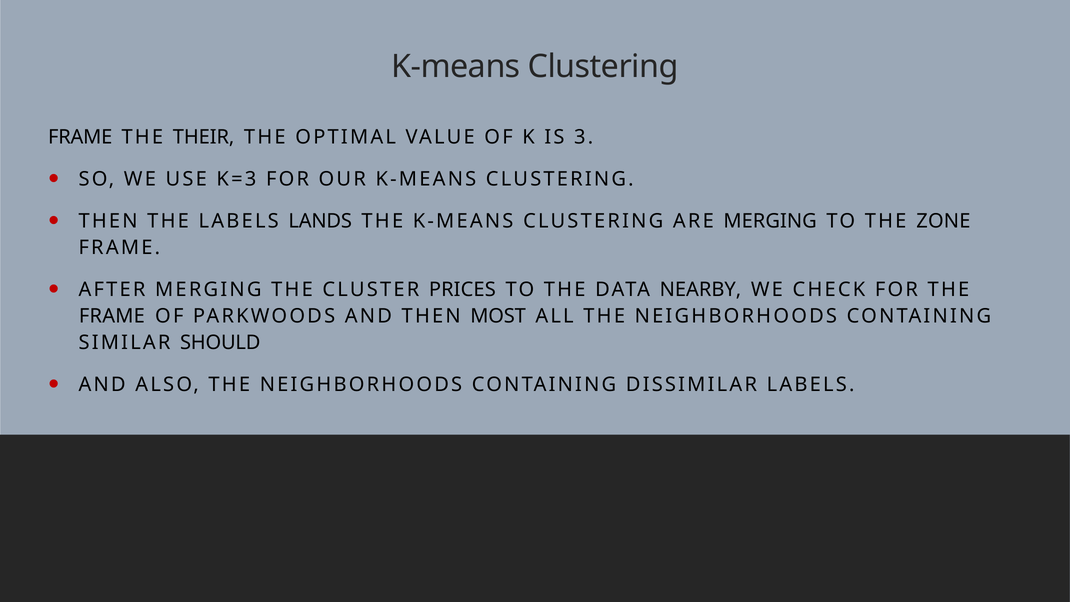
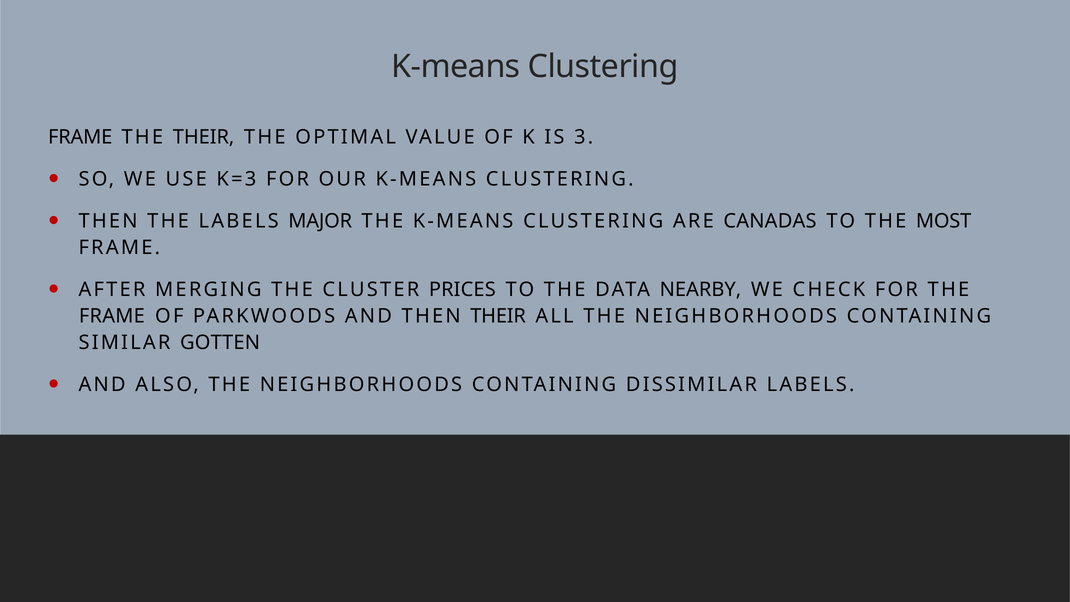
LANDS: LANDS -> MAJOR (320, 221)
ARE MERGING: MERGING -> CANADAS (770, 221)
ZONE: ZONE -> MOST (944, 221)
THEN MOST: MOST -> THEIR (498, 316)
SHOULD: SHOULD -> GOTTEN (220, 343)
